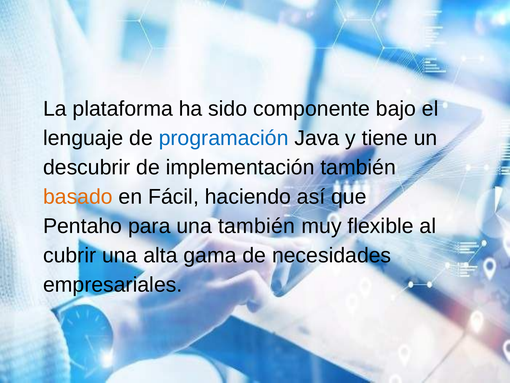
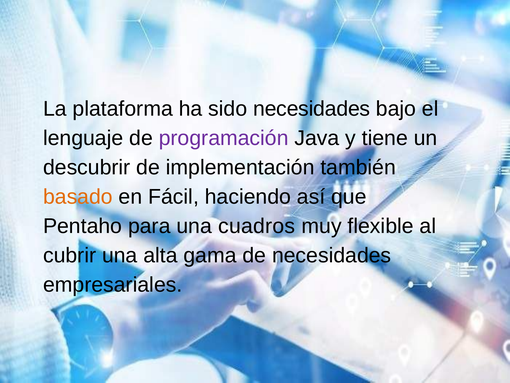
sido componente: componente -> necesidades (312, 109)
programación colour: blue -> purple (224, 138)
una también: también -> cuadros (257, 226)
